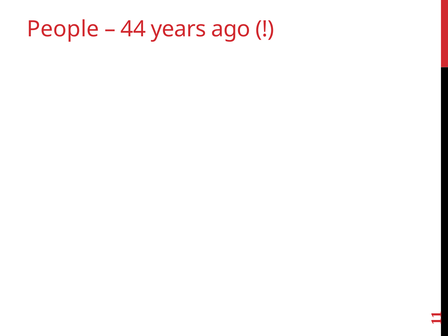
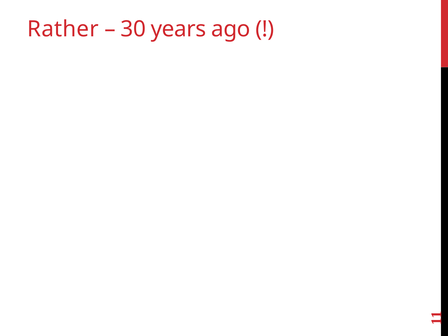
People: People -> Rather (63, 29)
44: 44 -> 30 (133, 29)
